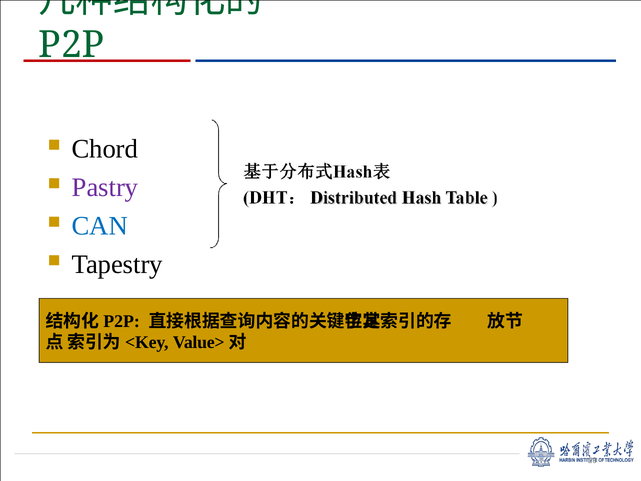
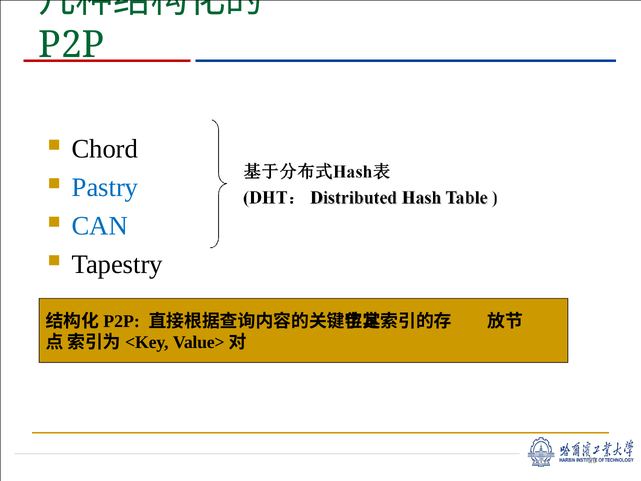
Pastry colour: purple -> blue (105, 187)
